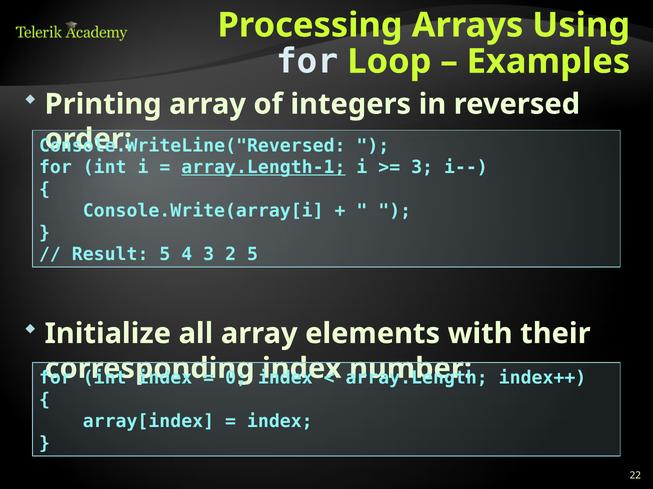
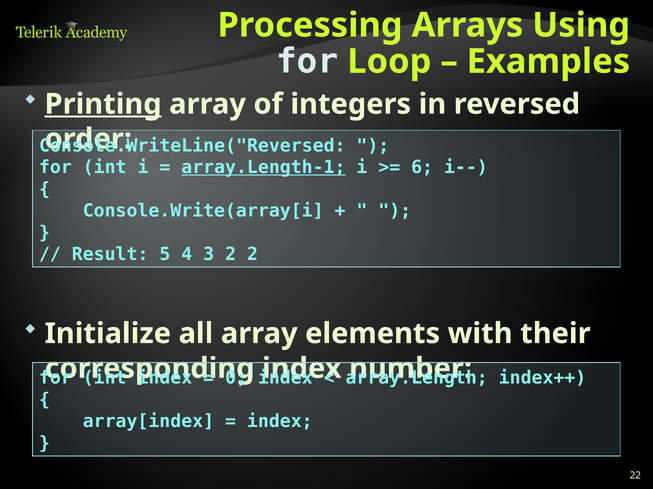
Printing underline: none -> present (103, 104)
3: 3 -> 6 (422, 168)
2 5: 5 -> 2 (252, 255)
